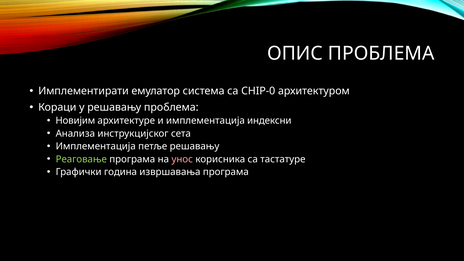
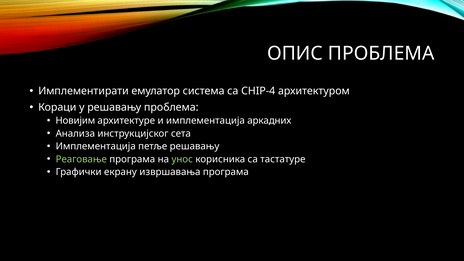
CHIP-0: CHIP-0 -> CHIP-4 (258, 91)
индексни: индексни -> аркадних (269, 121)
унос colour: pink -> light green (182, 159)
година: година -> екрану (120, 172)
